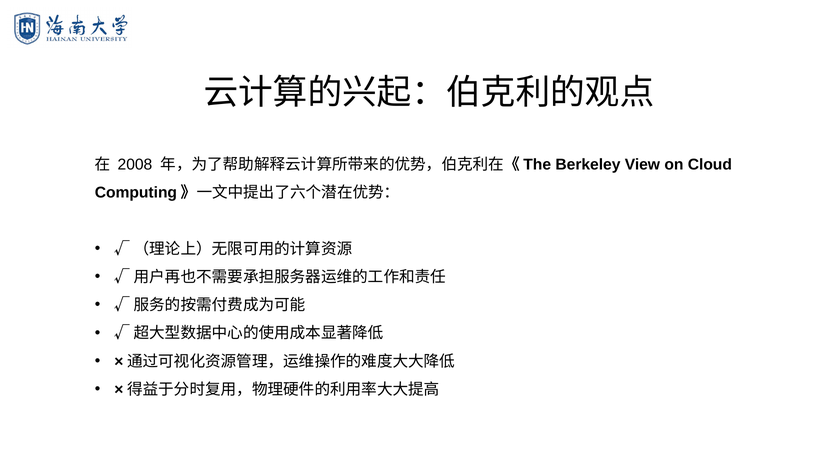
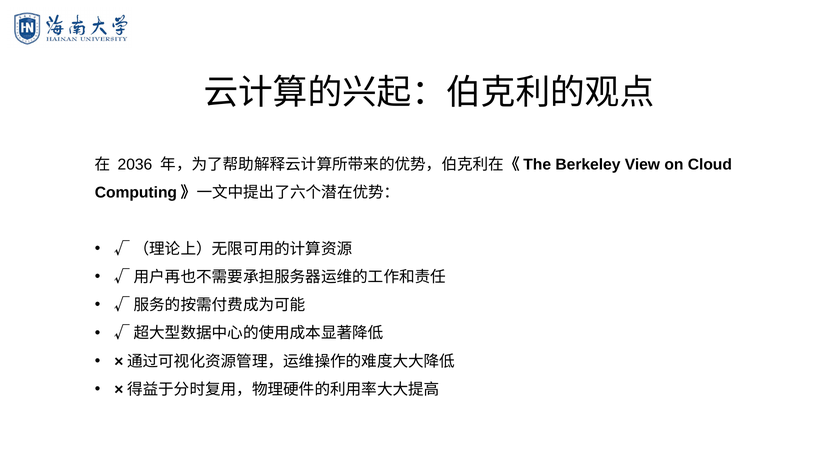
2008: 2008 -> 2036 (135, 164)
